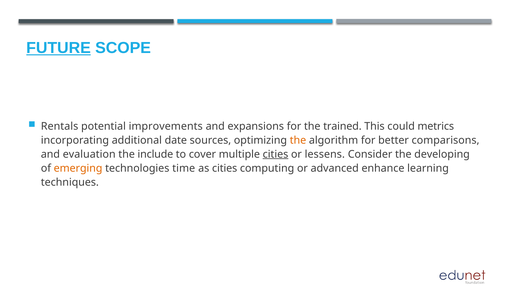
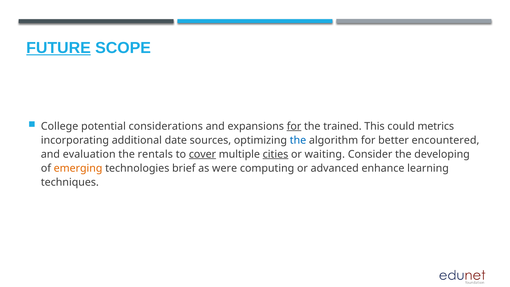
Rentals: Rentals -> College (60, 126)
improvements: improvements -> considerations (166, 126)
for underline: none -> present (294, 126)
the colour: orange -> blue (298, 140)
comparisons: comparisons -> encountered (446, 140)
include: include -> rentals (155, 154)
cover underline: none -> present (202, 154)
lessens: lessens -> waiting (325, 154)
time: time -> brief (184, 168)
as cities: cities -> were (225, 168)
